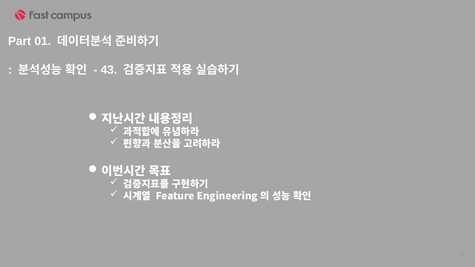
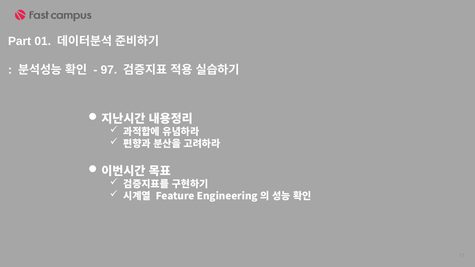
43: 43 -> 97 (109, 70)
